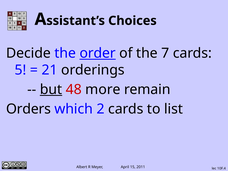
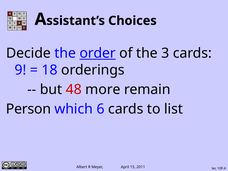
7: 7 -> 3 (165, 53)
5: 5 -> 9 (20, 70)
21: 21 -> 18 (50, 70)
but underline: present -> none (51, 89)
Orders: Orders -> Person (29, 109)
2: 2 -> 6 (100, 109)
